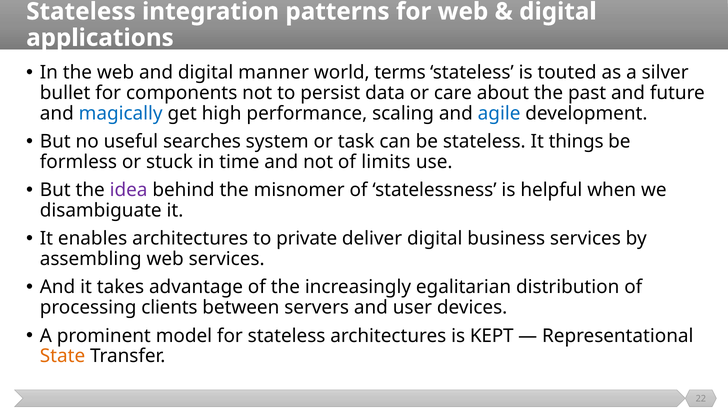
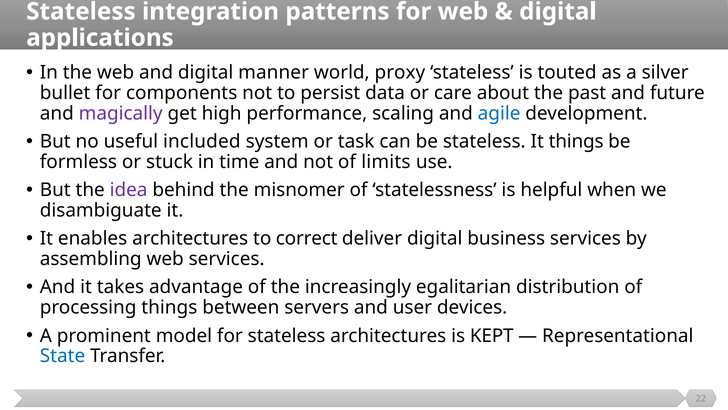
terms: terms -> proxy (400, 72)
magically colour: blue -> purple (121, 113)
searches: searches -> included (202, 141)
private: private -> correct (307, 238)
processing clients: clients -> things (169, 307)
State colour: orange -> blue (63, 356)
